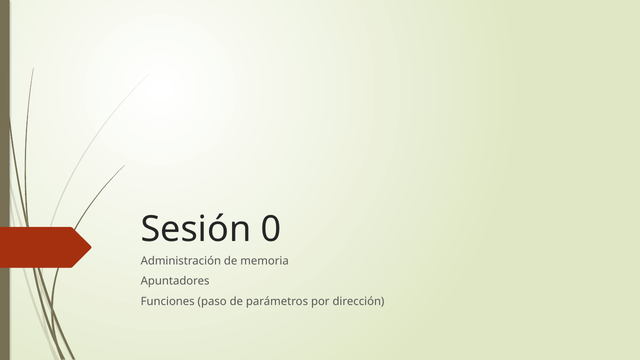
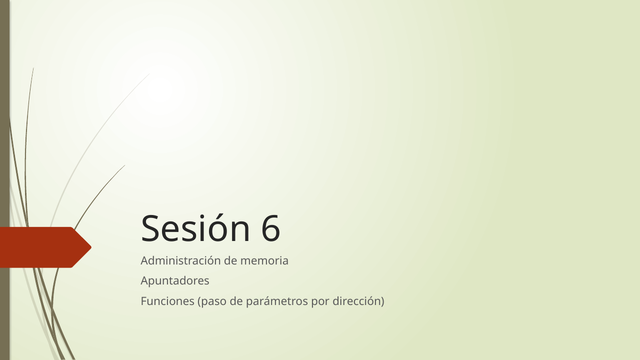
0: 0 -> 6 (271, 229)
